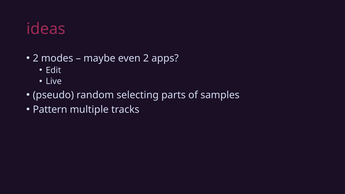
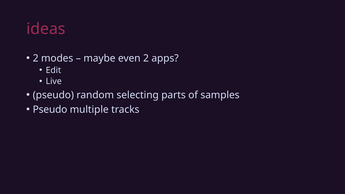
Pattern: Pattern -> Pseudo (50, 109)
